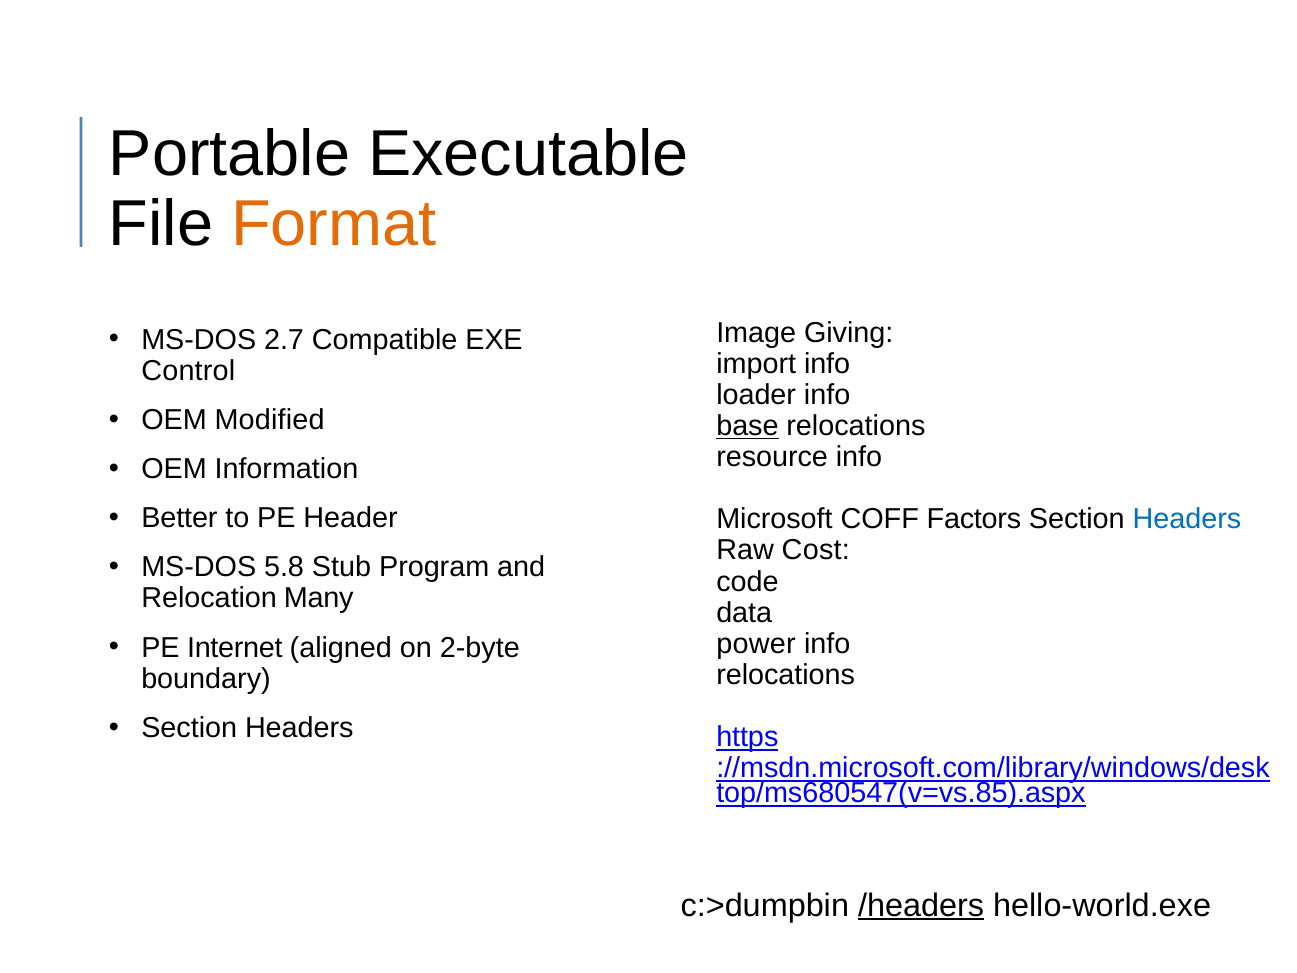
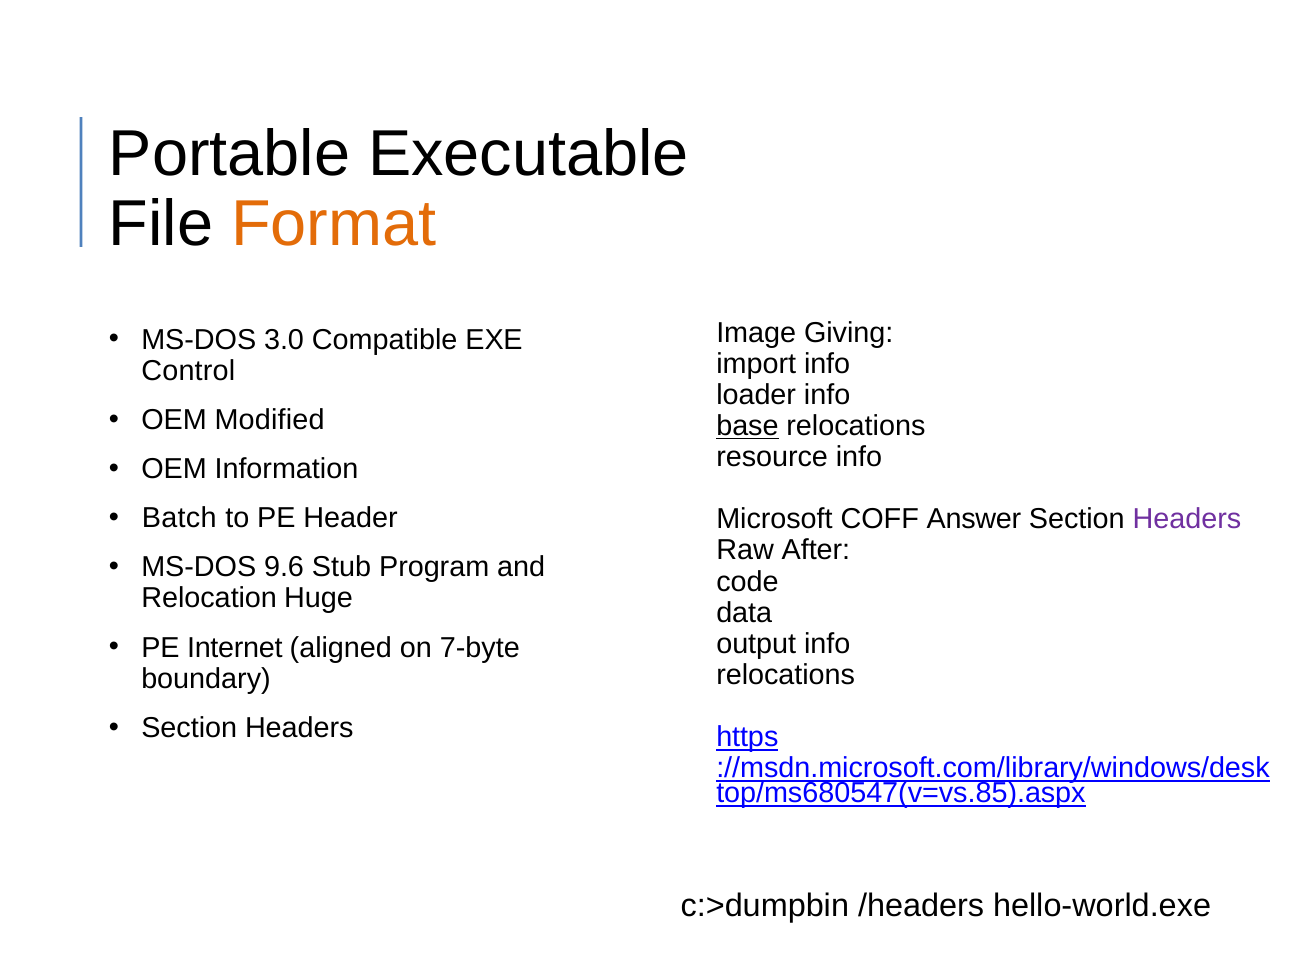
2.7: 2.7 -> 3.0 (284, 340)
Better: Better -> Batch (179, 518)
Factors: Factors -> Answer (974, 519)
Headers colour: blue -> purple (1187, 519)
Cost: Cost -> After (816, 550)
5.8: 5.8 -> 9.6 (284, 567)
Many: Many -> Huge (319, 598)
power: power -> output (756, 644)
2-byte: 2-byte -> 7-byte (480, 647)
/headers underline: present -> none (921, 905)
